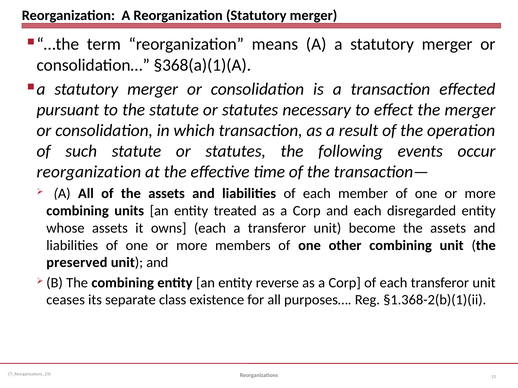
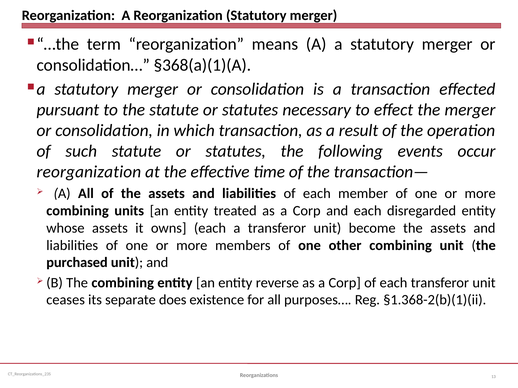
preserved: preserved -> purchased (77, 263)
class: class -> does (173, 300)
